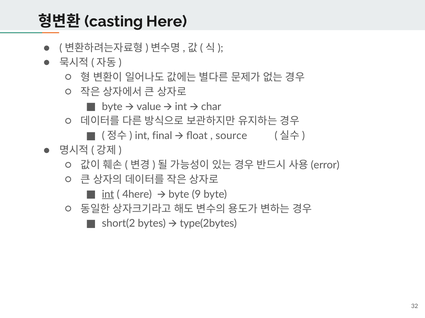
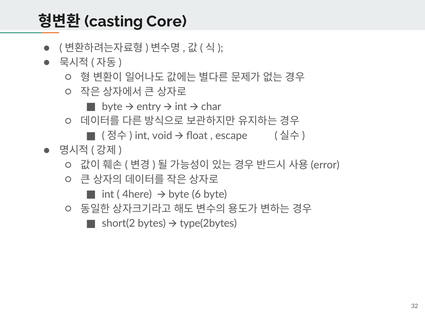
Here: Here -> Core (166, 21)
value: value -> entry (149, 107)
final: final -> void (162, 136)
source: source -> escape (231, 136)
int underline: present -> none (108, 195)
9: 9 -> 6 (196, 195)
